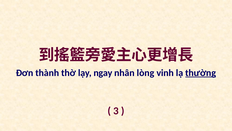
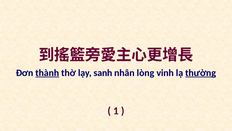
thành underline: none -> present (47, 73)
ngay: ngay -> sanh (103, 73)
3: 3 -> 1 (116, 110)
